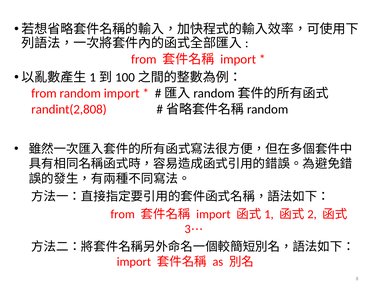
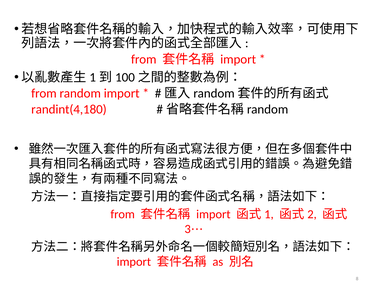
randint(2,808: randint(2,808 -> randint(4,180 (69, 109)
